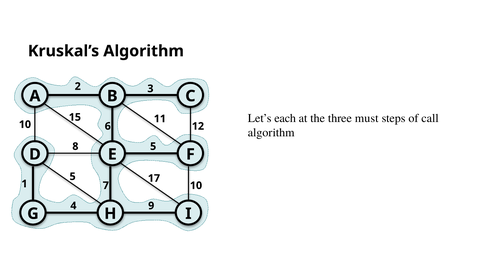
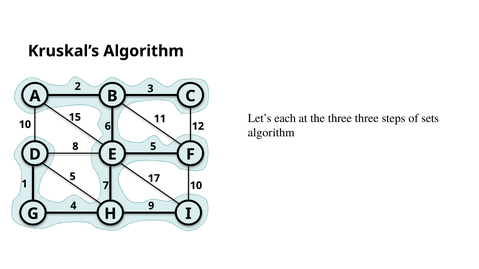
three must: must -> three (367, 118)
call: call -> sets (430, 118)
